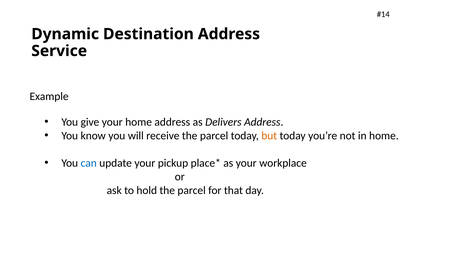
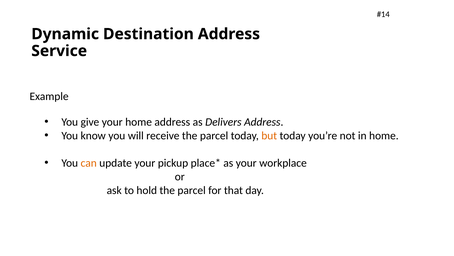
can colour: blue -> orange (89, 163)
